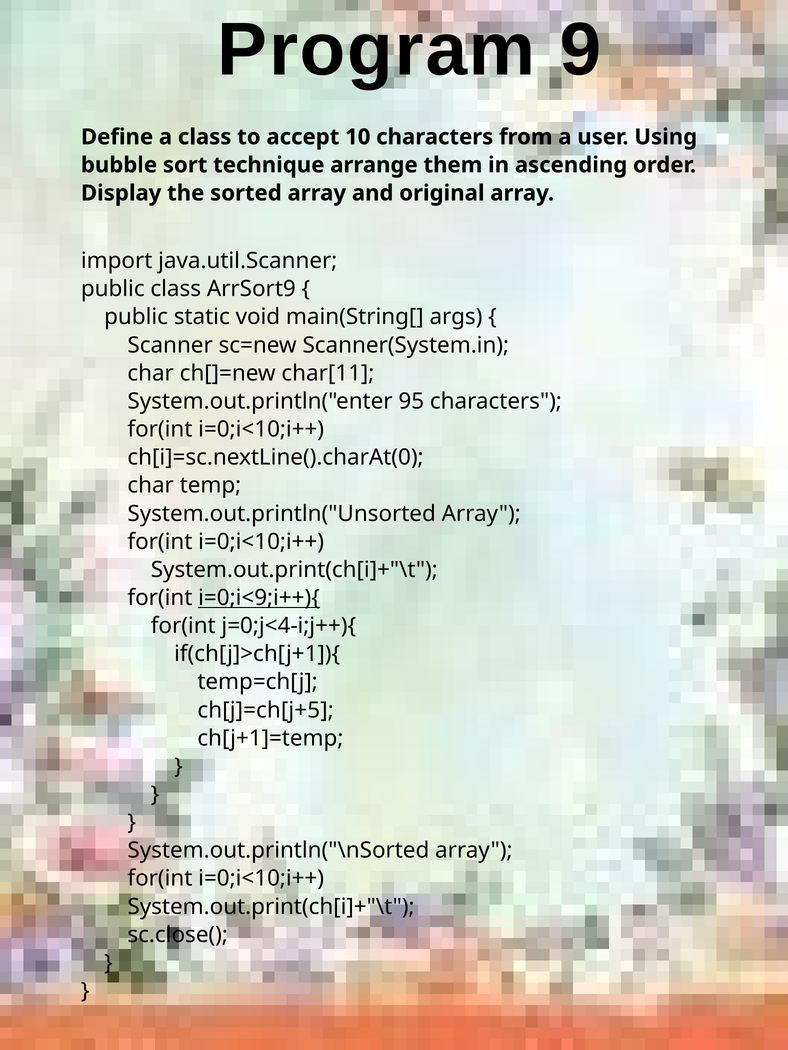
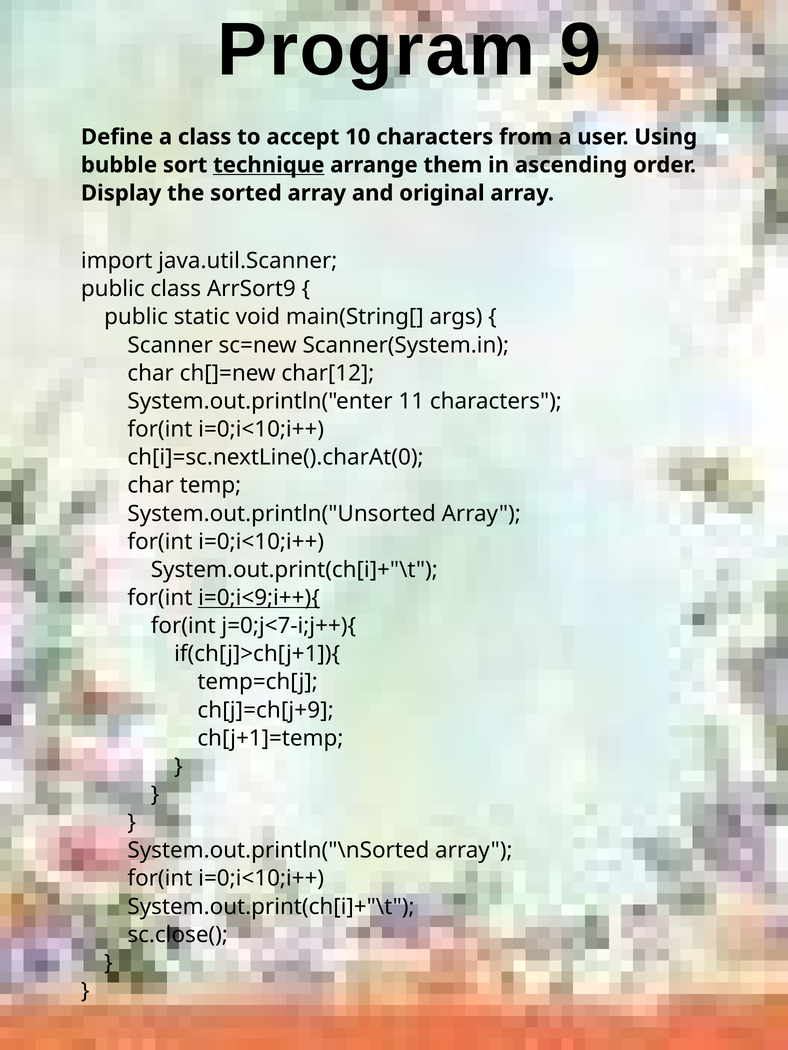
technique underline: none -> present (269, 165)
char[11: char[11 -> char[12 (328, 373)
95: 95 -> 11 (411, 402)
j=0;j<4-i;j++){: j=0;j<4-i;j++){ -> j=0;j<7-i;j++){ (289, 626)
ch[j]=ch[j+5: ch[j]=ch[j+5 -> ch[j]=ch[j+9 (266, 711)
